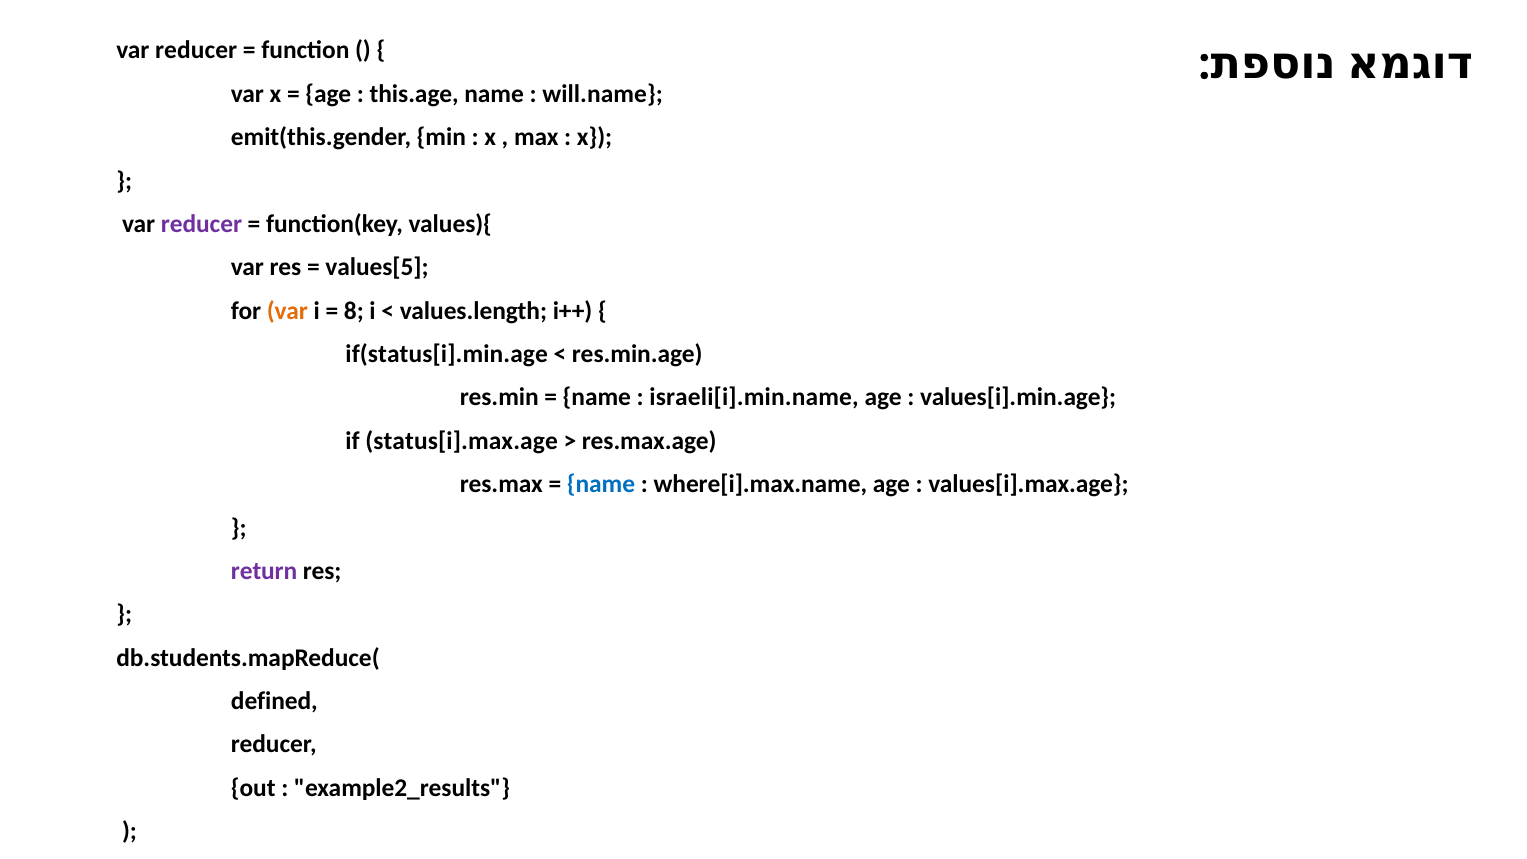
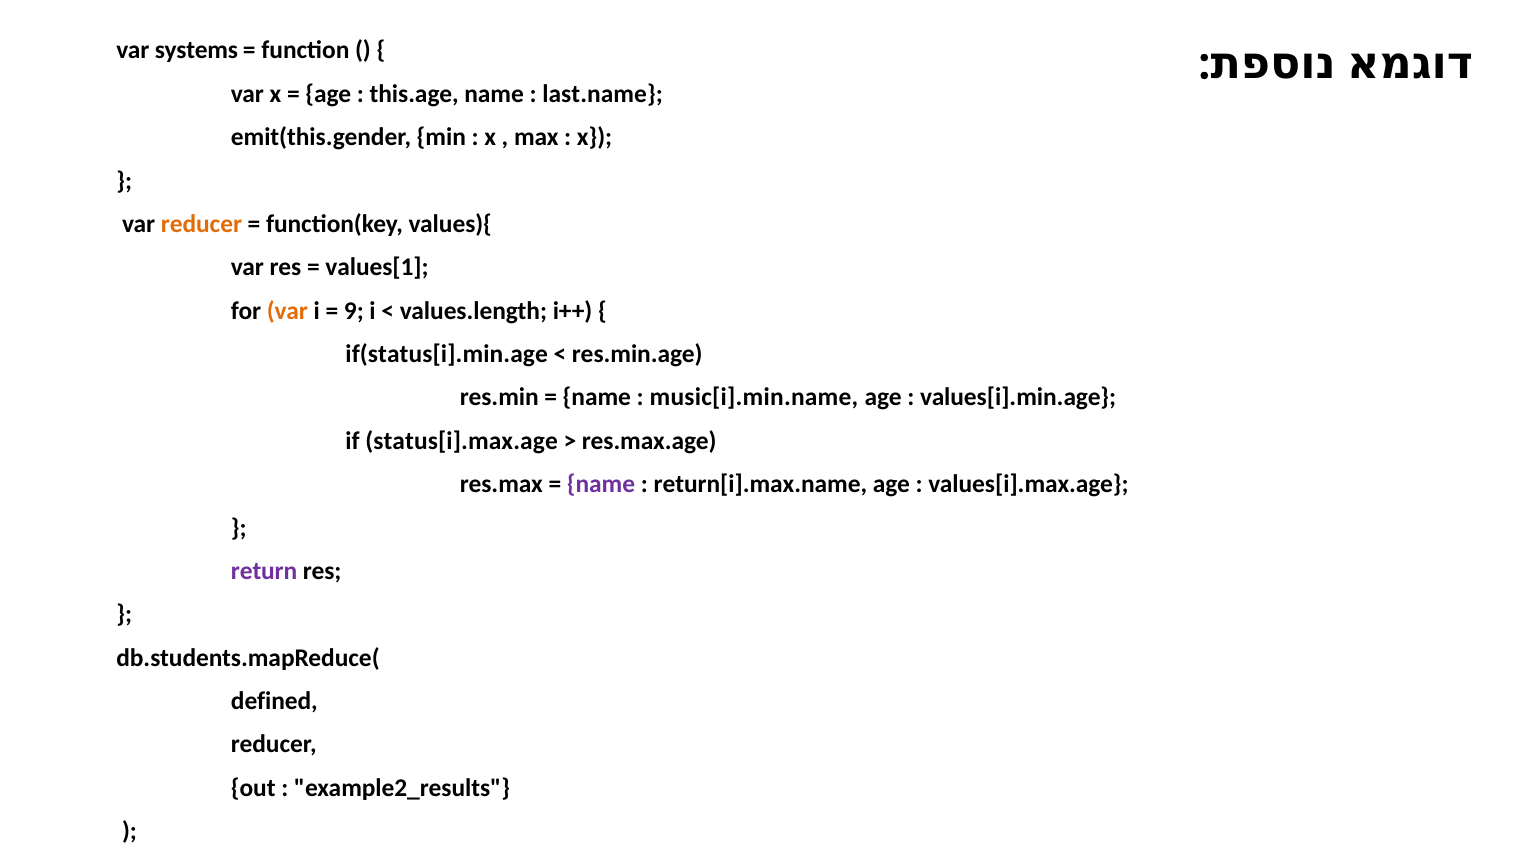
reducer: reducer -> systems (196, 51)
will.name: will.name -> last.name (603, 94)
reducer colour: purple -> orange (201, 224)
values[5: values[5 -> values[1 (377, 267)
8: 8 -> 9 (354, 311)
israeli[i].min.name: israeli[i].min.name -> music[i].min.name (754, 398)
name colour: blue -> purple (601, 484)
where[i].max.name: where[i].max.name -> return[i].max.name (760, 484)
